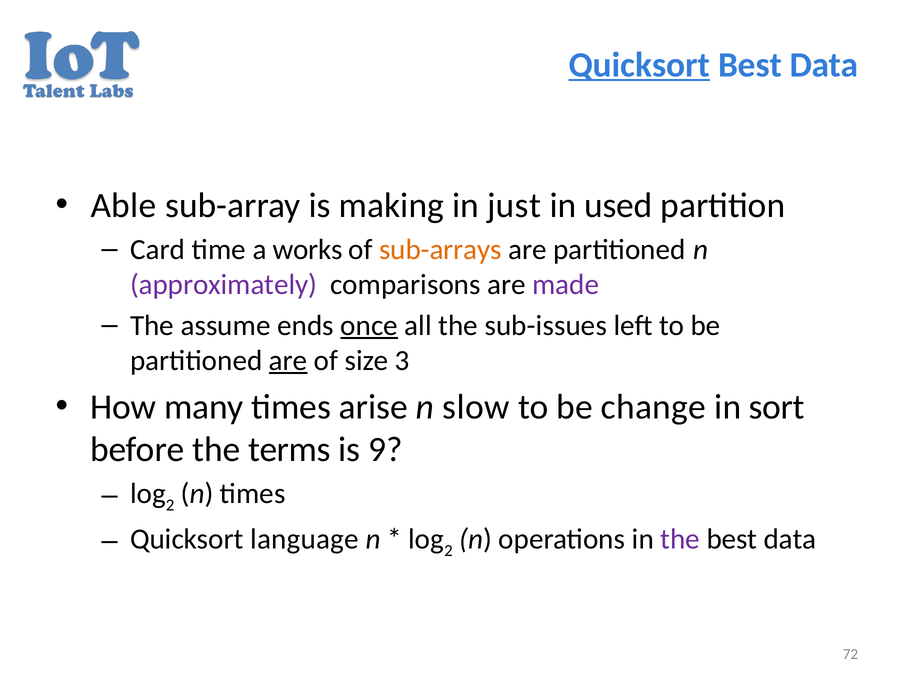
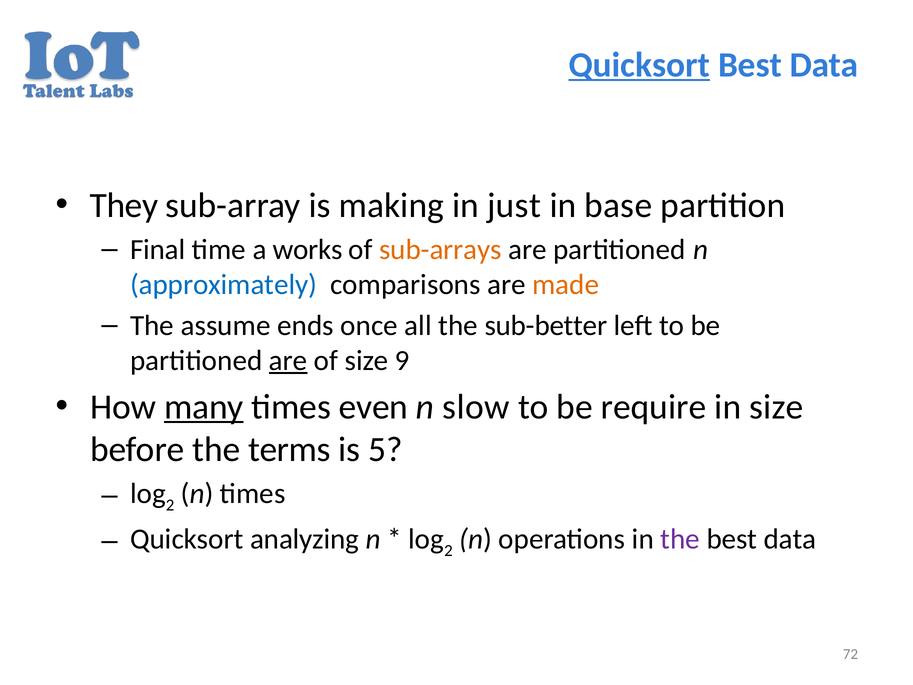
Able: Able -> They (124, 205)
used: used -> base (618, 205)
Card: Card -> Final (158, 250)
approximately colour: purple -> blue (224, 285)
made colour: purple -> orange (566, 285)
once underline: present -> none (369, 325)
sub-issues: sub-issues -> sub-better (546, 325)
3: 3 -> 9 (402, 360)
many underline: none -> present (204, 407)
arise: arise -> even (374, 407)
change: change -> require (654, 407)
in sort: sort -> size (776, 407)
9: 9 -> 5 (386, 449)
language: language -> analyzing (305, 539)
